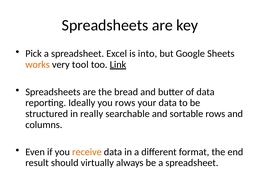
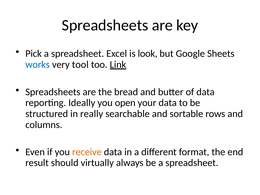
into: into -> look (148, 54)
works colour: orange -> blue (38, 64)
you rows: rows -> open (125, 103)
